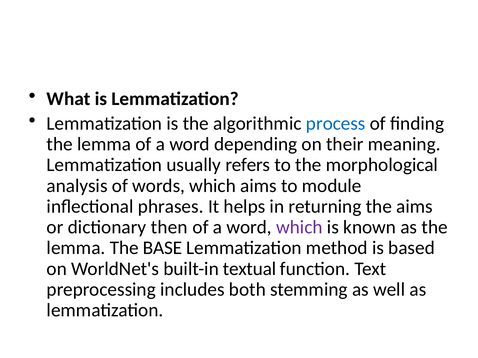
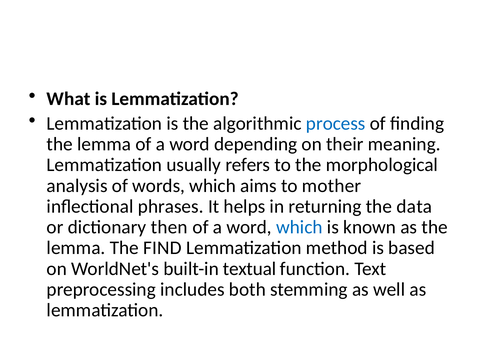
module: module -> mother (332, 186)
the aims: aims -> data (414, 207)
which colour: purple -> blue (299, 228)
BASE: BASE -> FIND (162, 248)
